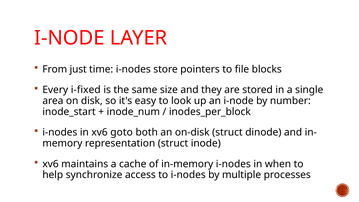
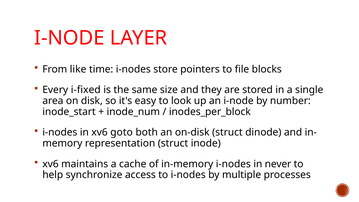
just: just -> like (78, 69)
when: when -> never (278, 164)
